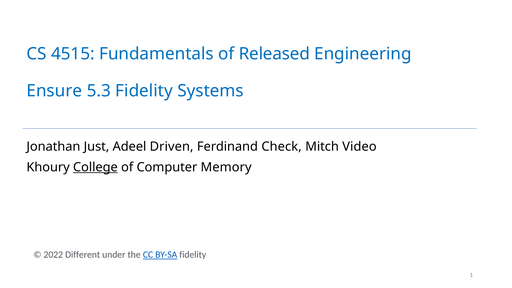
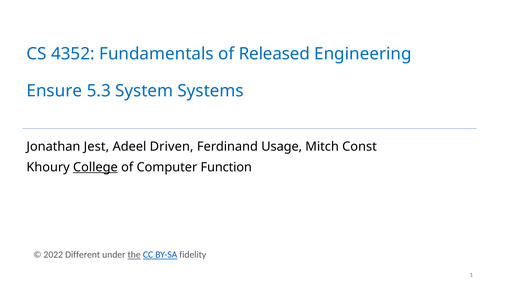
4515: 4515 -> 4352 (73, 54)
5.3 Fidelity: Fidelity -> System (144, 91)
Just: Just -> Jest (96, 146)
Check: Check -> Usage (282, 146)
Video: Video -> Const (360, 146)
Memory: Memory -> Function (226, 167)
the underline: none -> present (134, 255)
